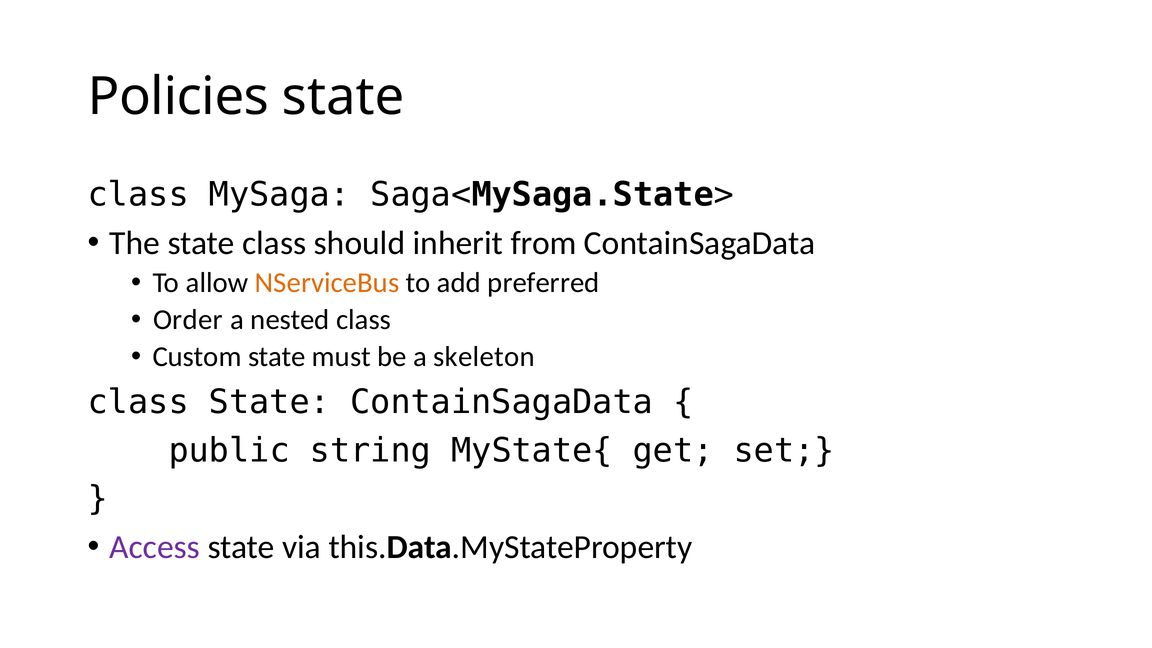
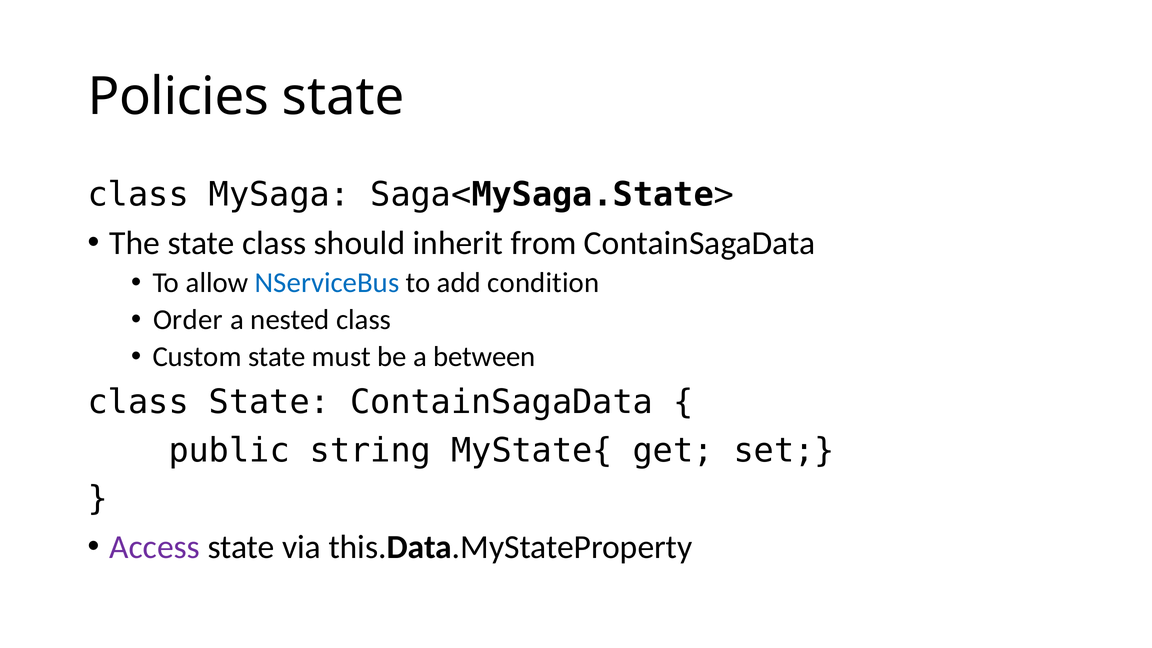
NServiceBus colour: orange -> blue (327, 283)
preferred: preferred -> condition (543, 283)
skeleton: skeleton -> between (484, 357)
